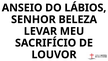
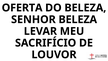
ANSEIO: ANSEIO -> OFERTA (22, 8)
DO LÁBIOS: LÁBIOS -> BELEZA (85, 8)
